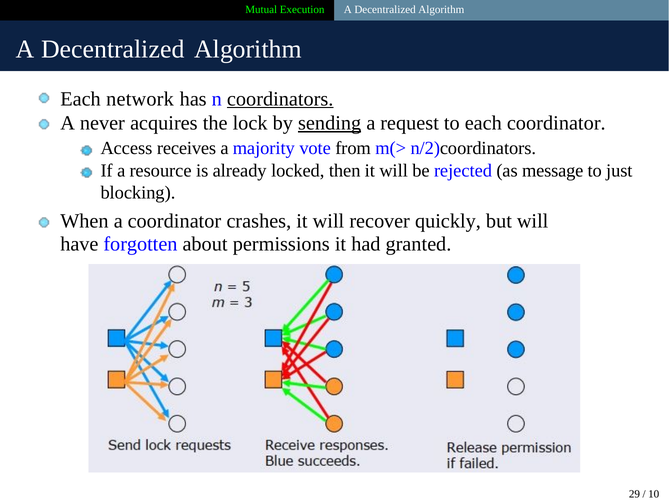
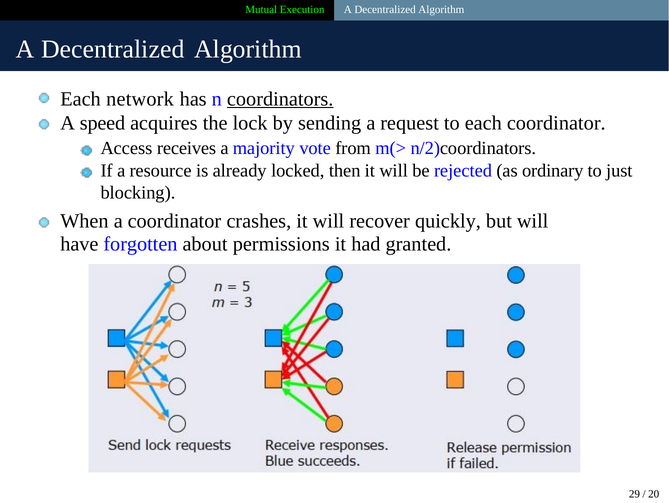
never: never -> speed (102, 123)
sending underline: present -> none (330, 123)
message: message -> ordinary (553, 171)
10: 10 -> 20 (654, 494)
